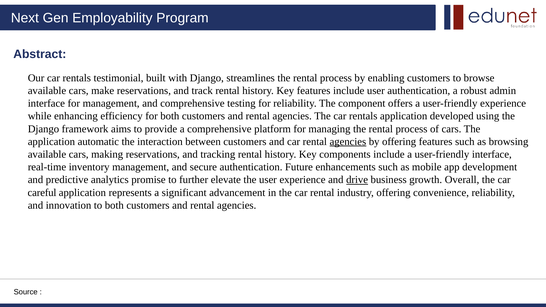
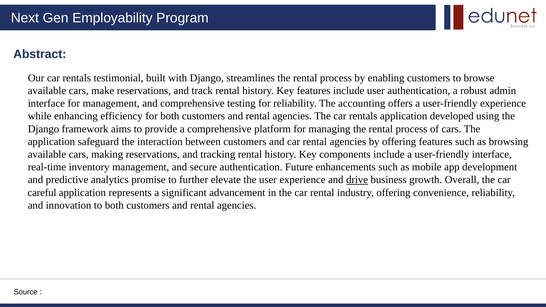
component: component -> accounting (362, 103)
automatic: automatic -> safeguard (98, 142)
agencies underline: present -> none (348, 142)
